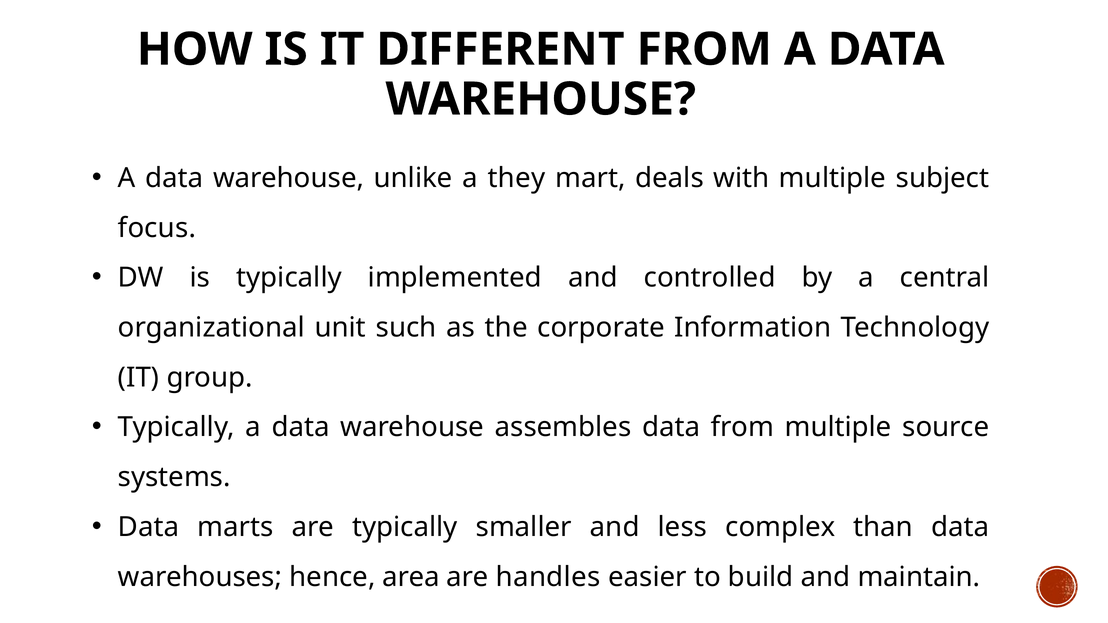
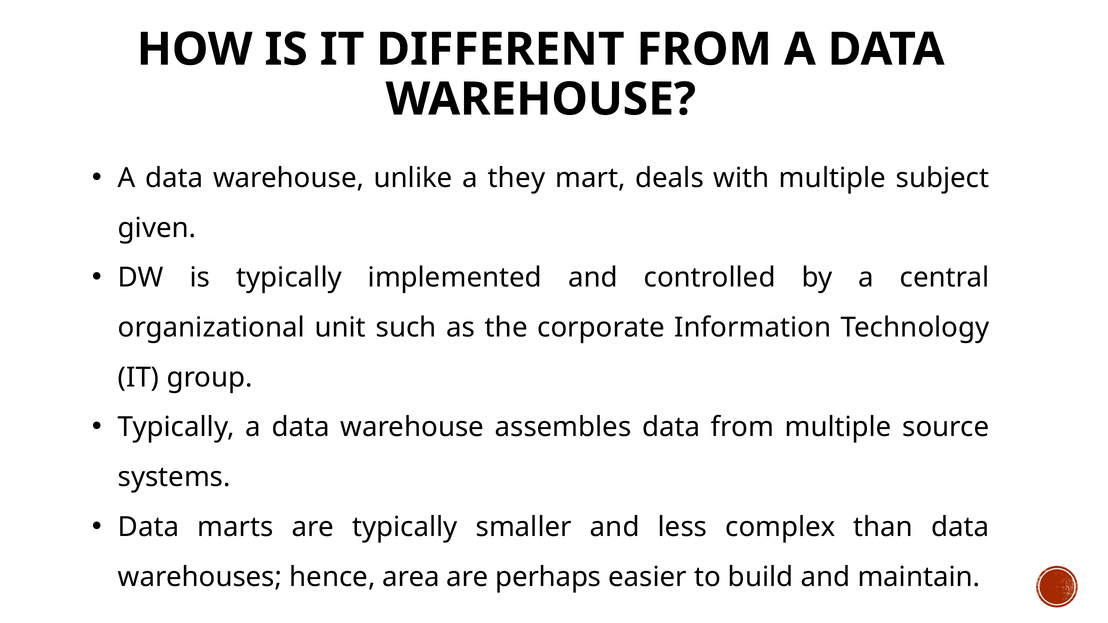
focus: focus -> given (157, 228)
handles: handles -> perhaps (548, 577)
